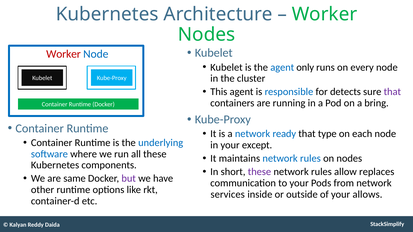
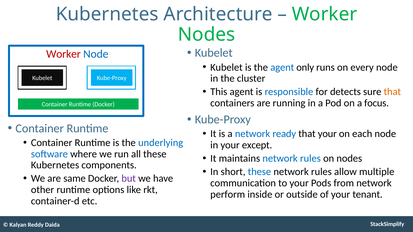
that colour: purple -> orange (392, 92)
bring: bring -> focus (377, 103)
that type: type -> your (327, 134)
these colour: purple -> blue (259, 172)
replaces: replaces -> multiple (377, 172)
services: services -> perform (228, 195)
allows: allows -> tenant (368, 195)
